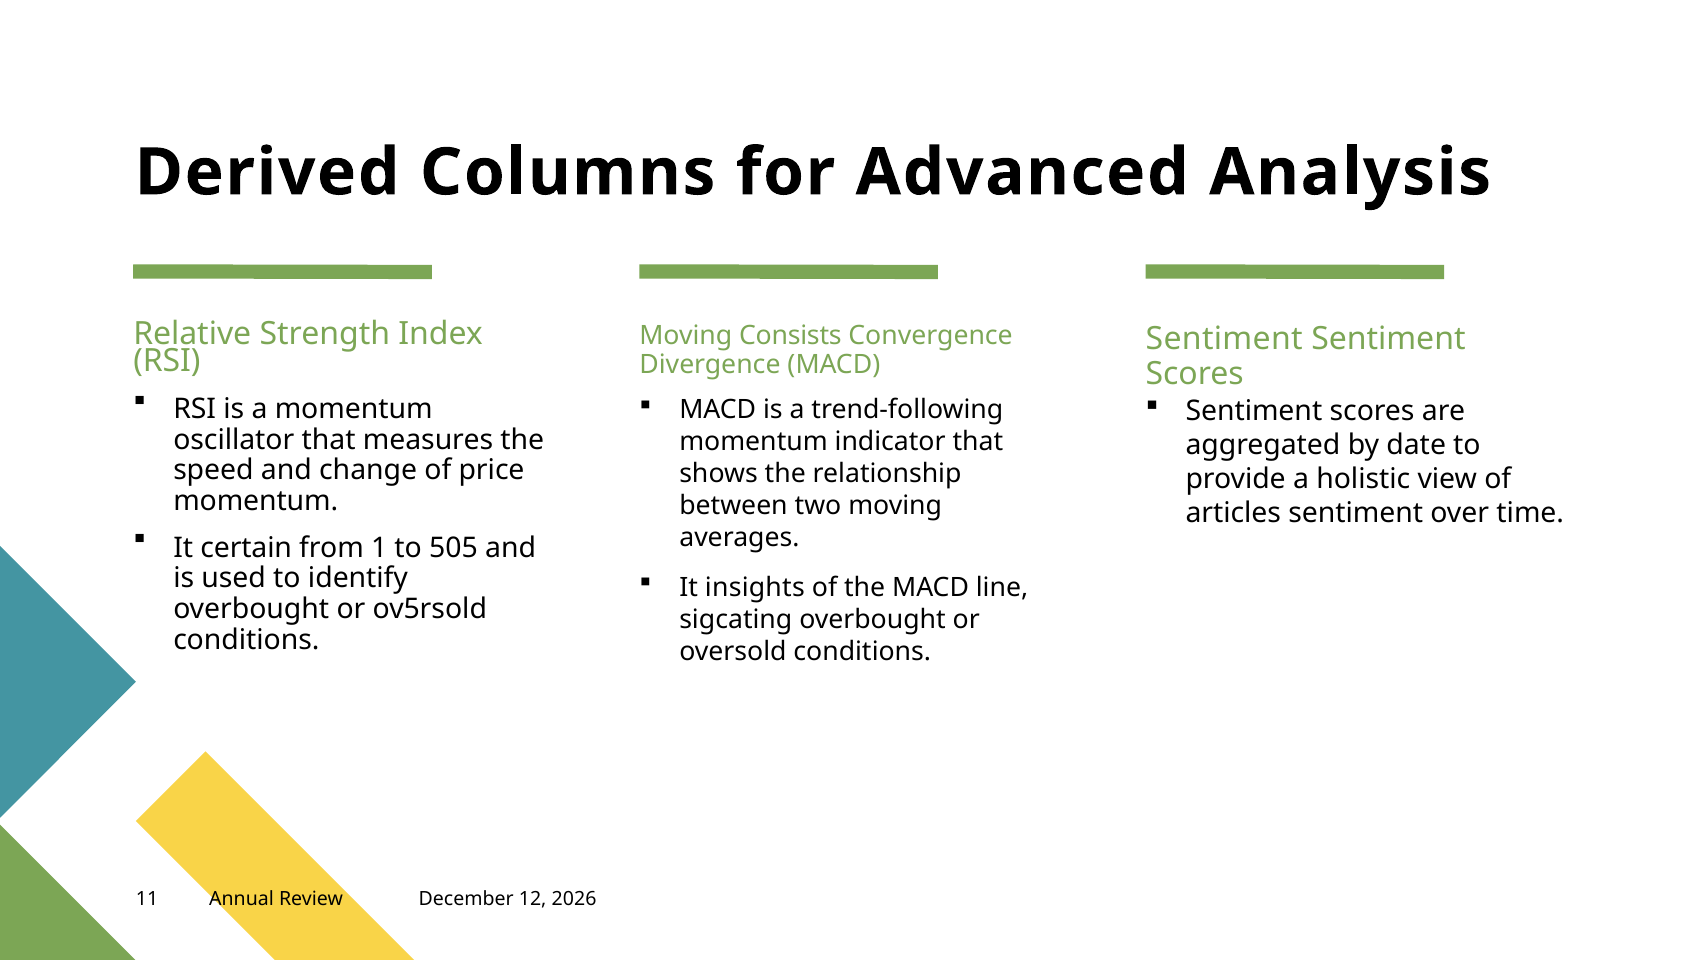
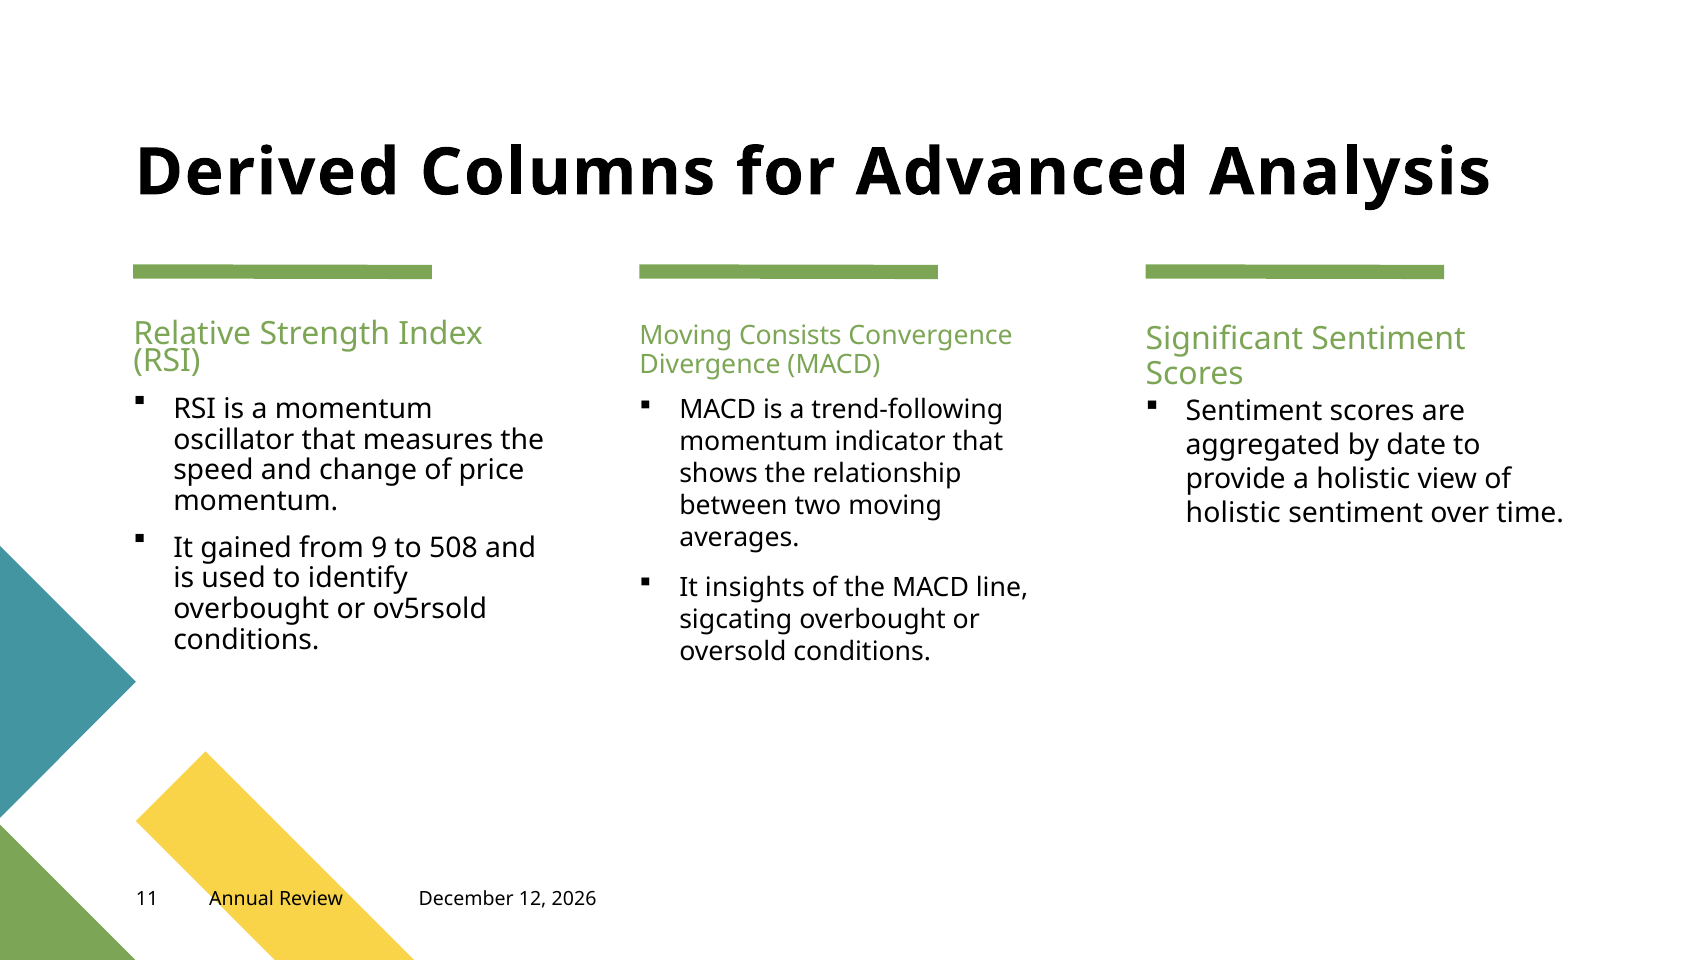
Sentiment: Sentiment -> Significant (1224, 339)
articles: articles -> holistic (1233, 513)
certain: certain -> gained (246, 548)
1: 1 -> 9 (379, 548)
505: 505 -> 508 (454, 548)
